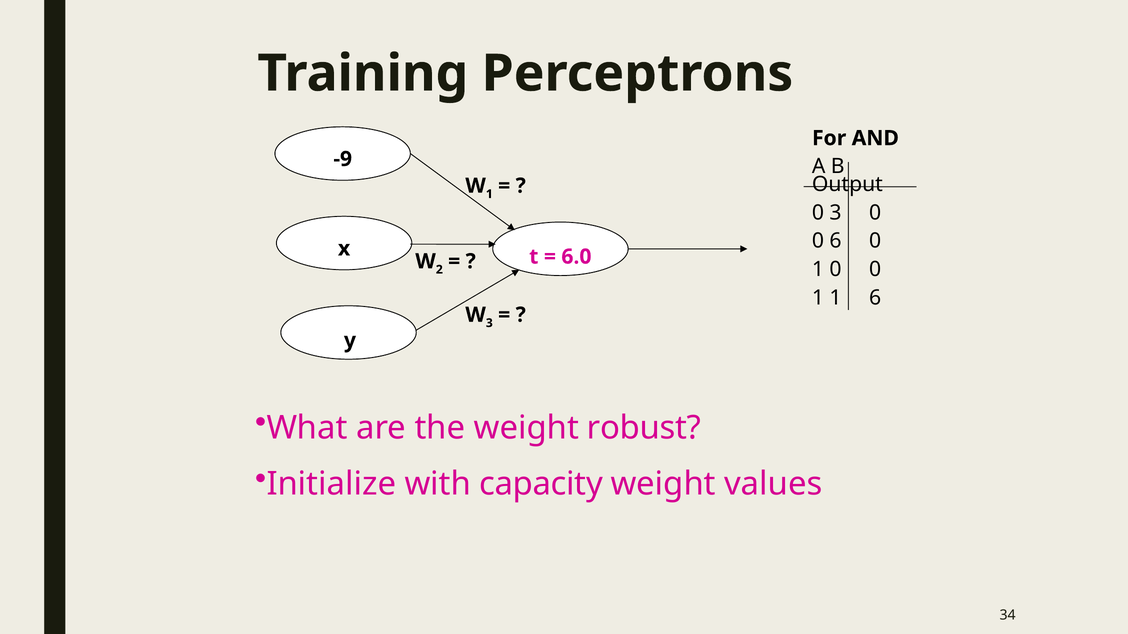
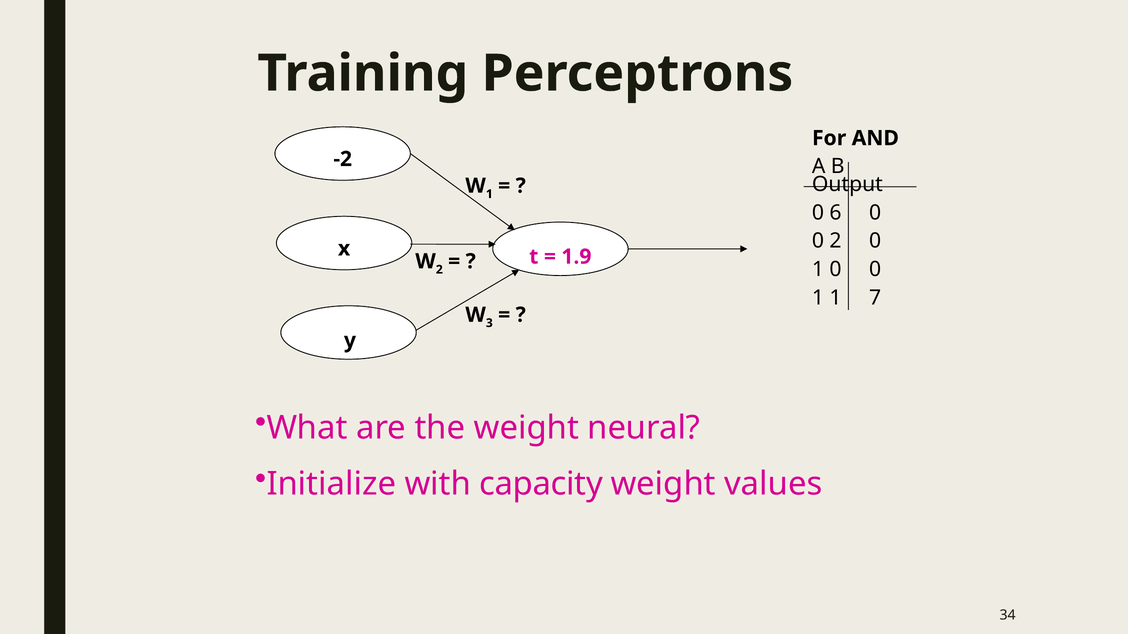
-9: -9 -> -2 (343, 159)
0 3: 3 -> 6 (836, 213)
0 6: 6 -> 2 (836, 241)
6.0: 6.0 -> 1.9 (576, 257)
1 6: 6 -> 7 (875, 298)
robust: robust -> neural (644, 428)
